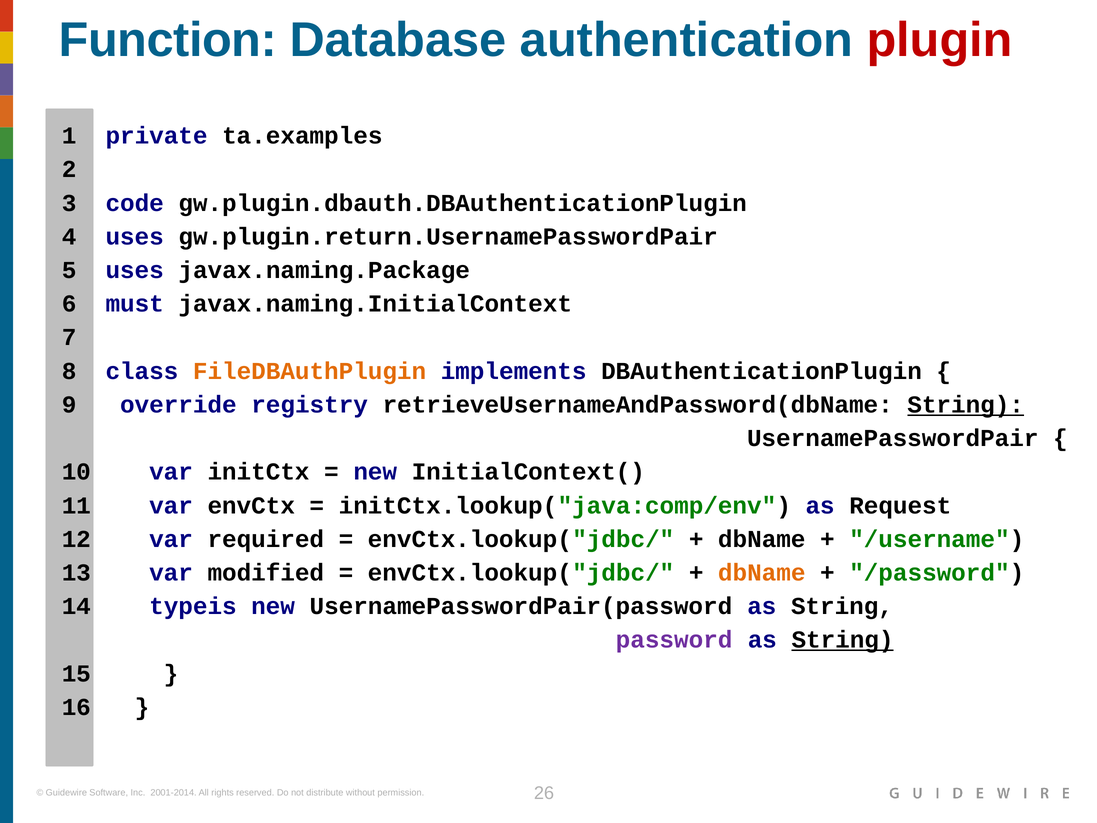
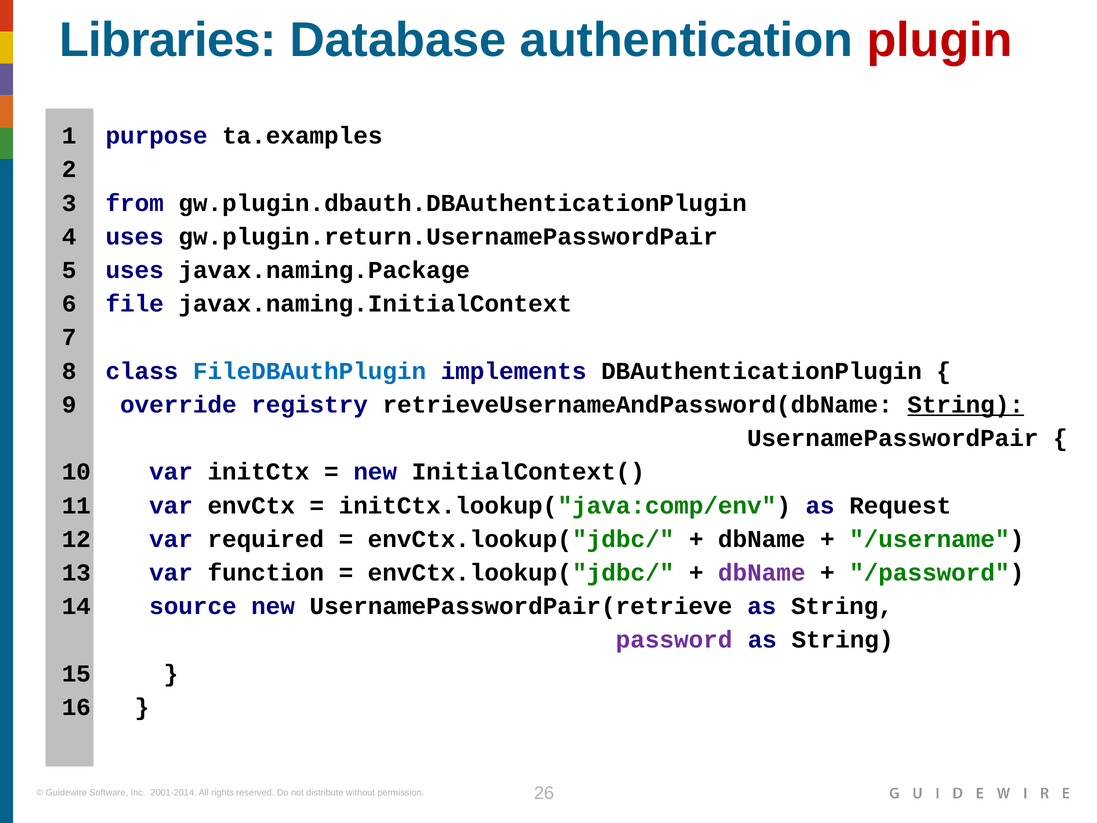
Function: Function -> Libraries (168, 40)
private: private -> purpose (157, 136)
code: code -> from (135, 203)
must: must -> file (135, 304)
FileDBAuthPlugin colour: orange -> blue (310, 371)
modified: modified -> function (266, 573)
dbName colour: orange -> purple (762, 573)
typeis: typeis -> source (193, 606)
UsernamePasswordPair(password: UsernamePasswordPair(password -> UsernamePasswordPair(retrieve (521, 606)
String underline: present -> none (843, 640)
